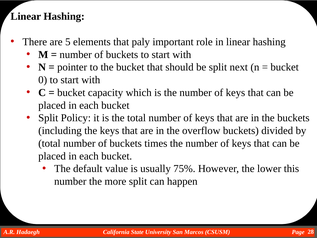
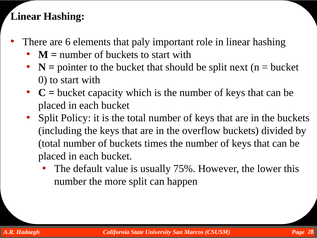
5: 5 -> 6 (68, 42)
